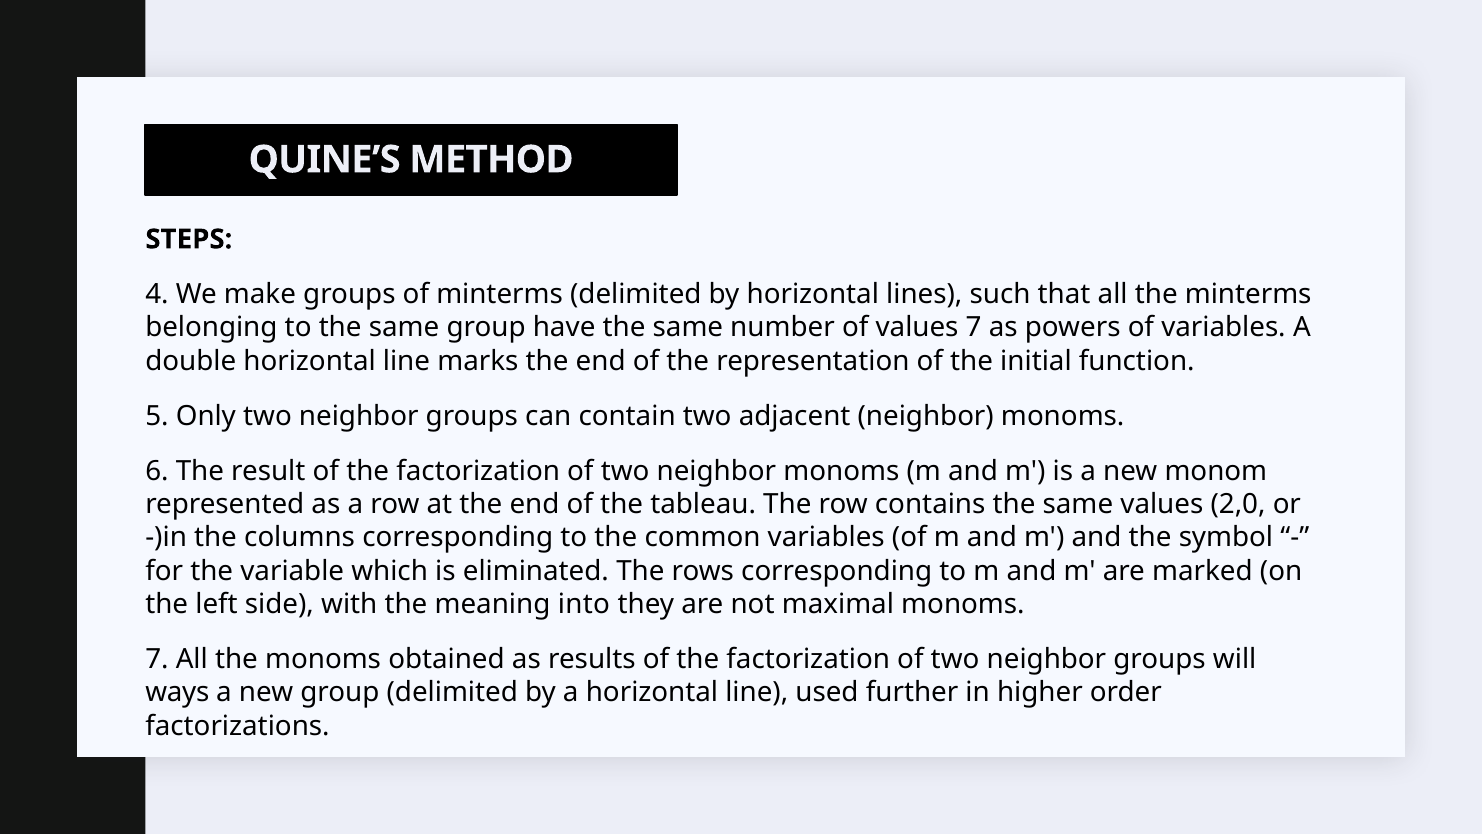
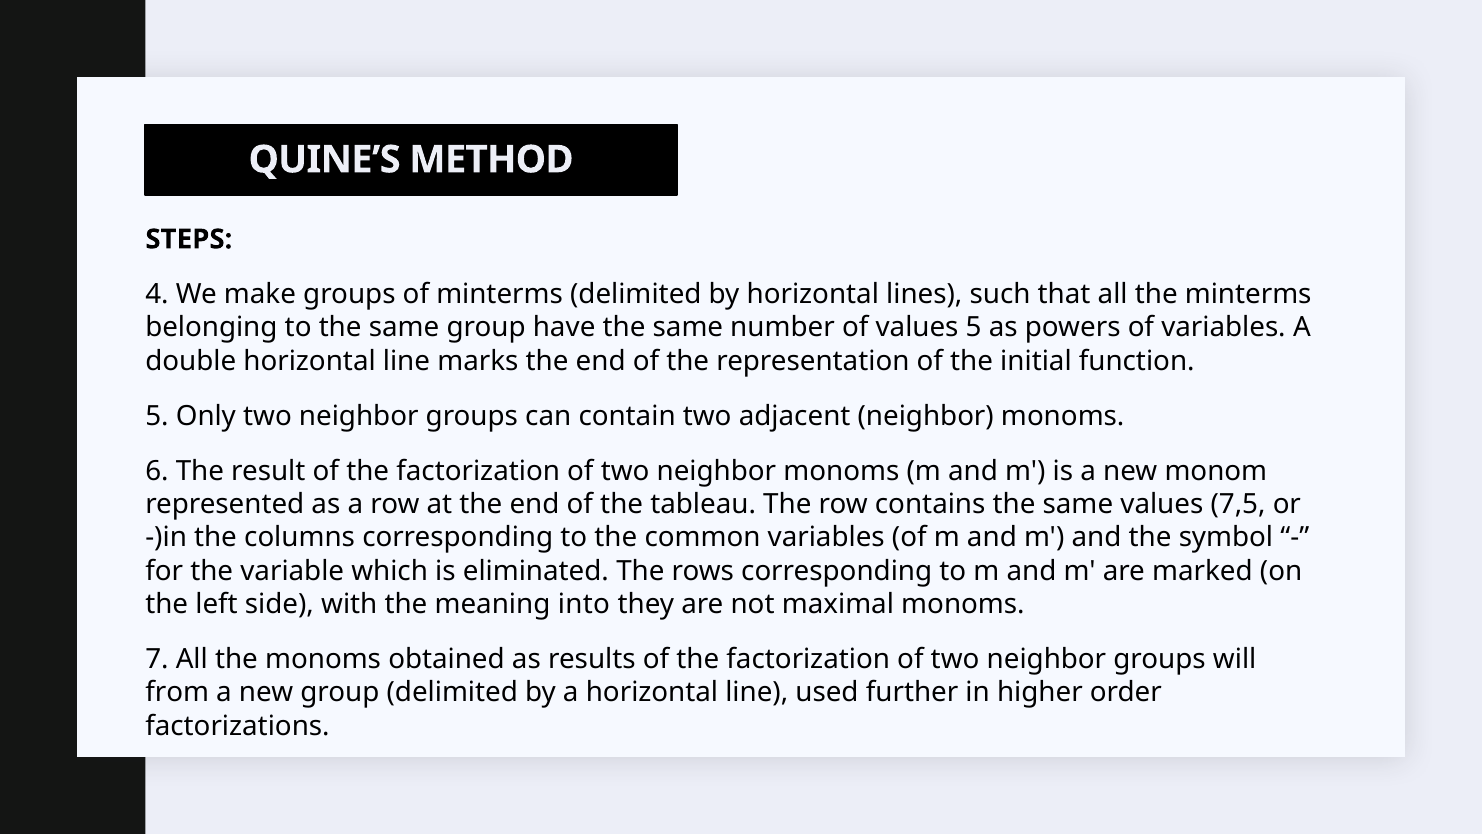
values 7: 7 -> 5 (974, 327)
2,0: 2,0 -> 7,5 (1238, 504)
ways: ways -> from (177, 692)
